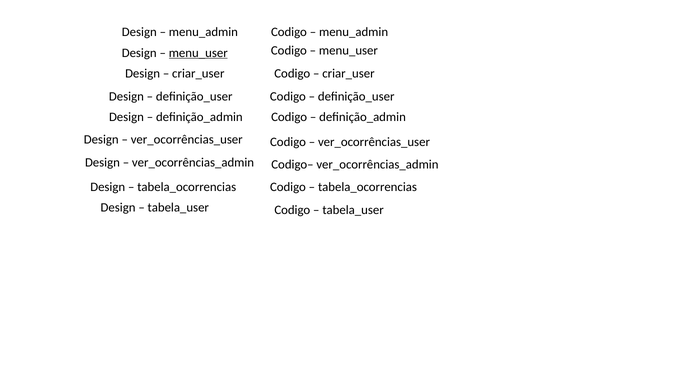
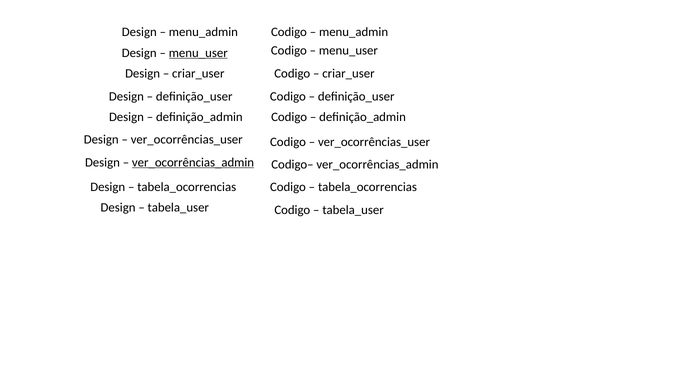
ver_ocorrências_admin underline: none -> present (193, 162)
